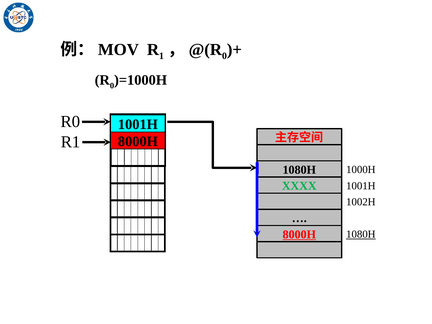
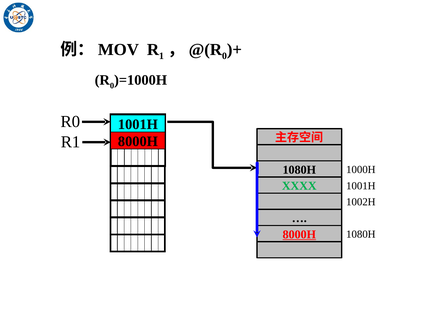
1080H underline: present -> none (361, 234)
